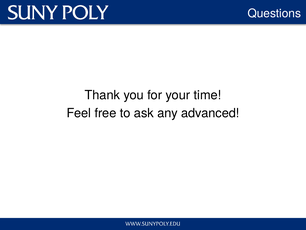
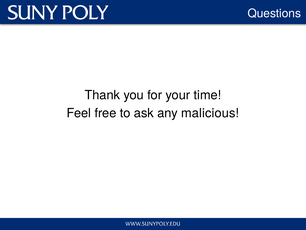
advanced: advanced -> malicious (210, 113)
